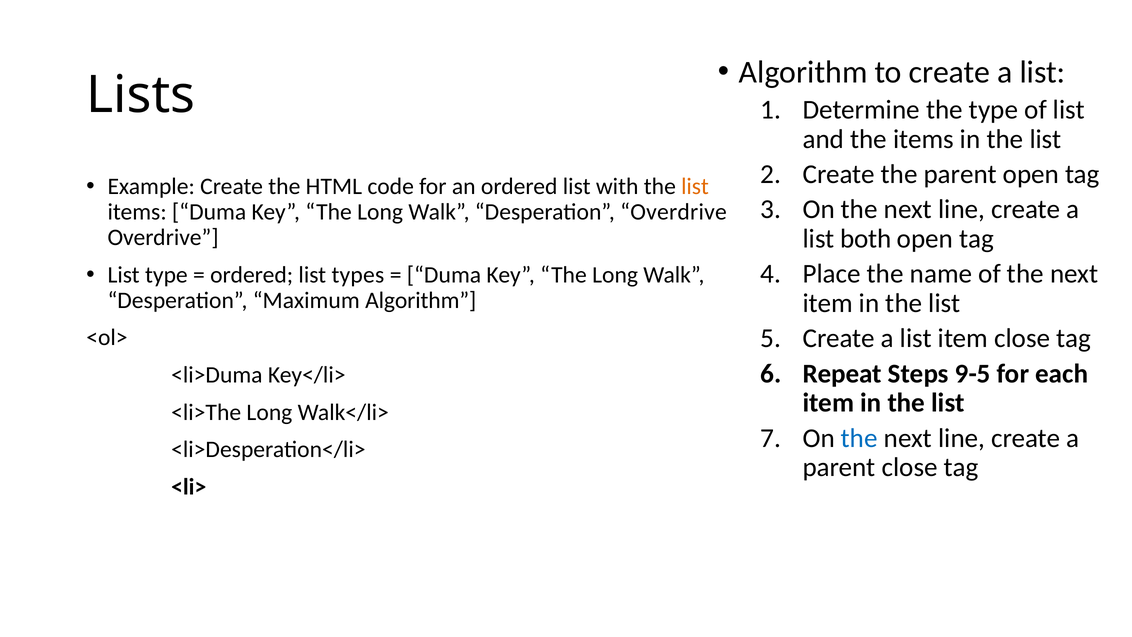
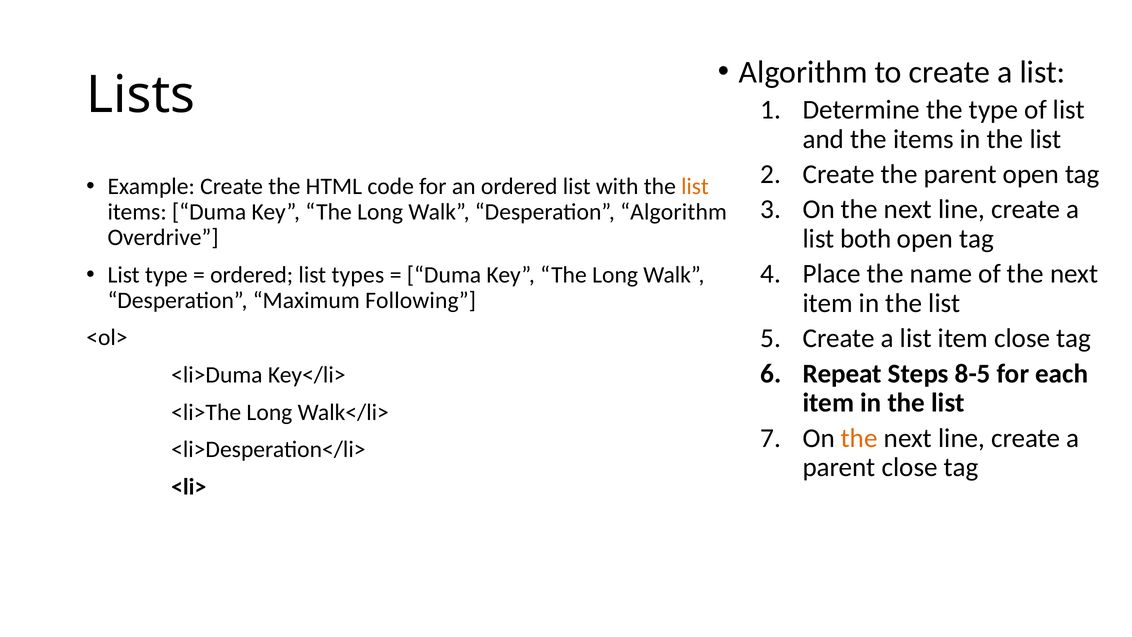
Desperation Overdrive: Overdrive -> Algorithm (674, 212)
Maximum Algorithm: Algorithm -> Following (421, 300)
9-5: 9-5 -> 8-5 (973, 373)
the colour: blue -> orange (859, 438)
